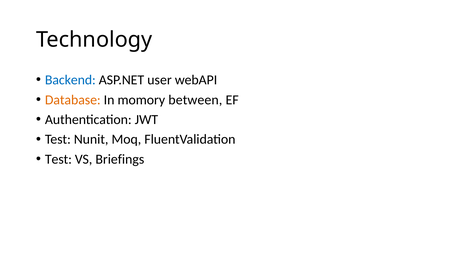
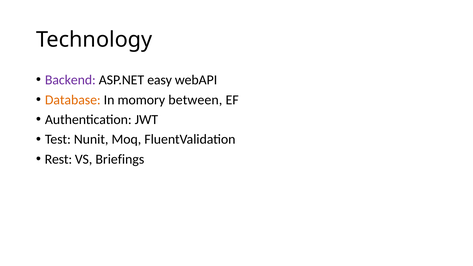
Backend colour: blue -> purple (70, 80)
user: user -> easy (160, 80)
Test: Test -> Rest (58, 159)
